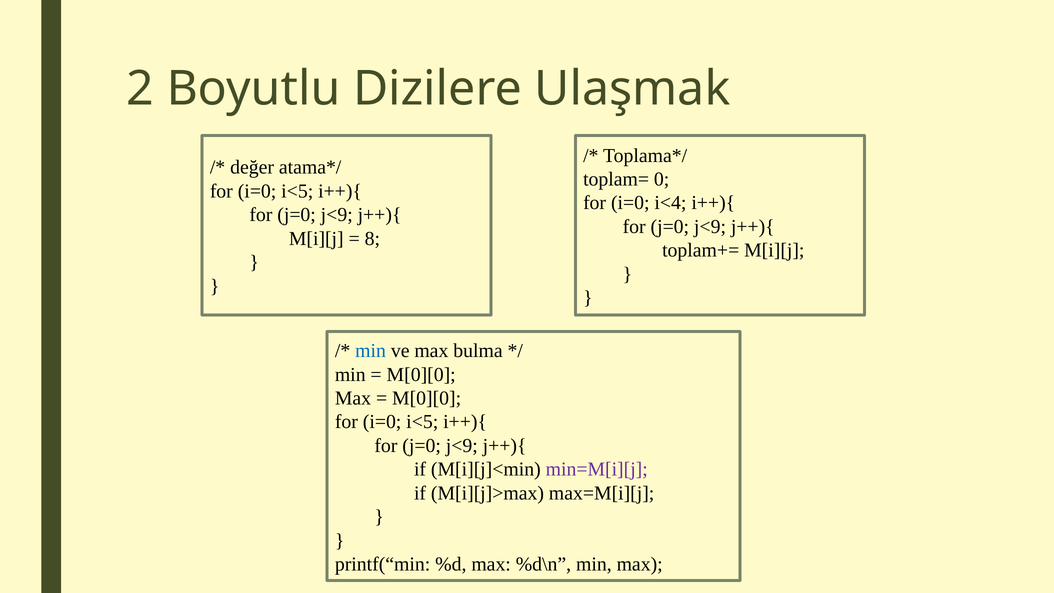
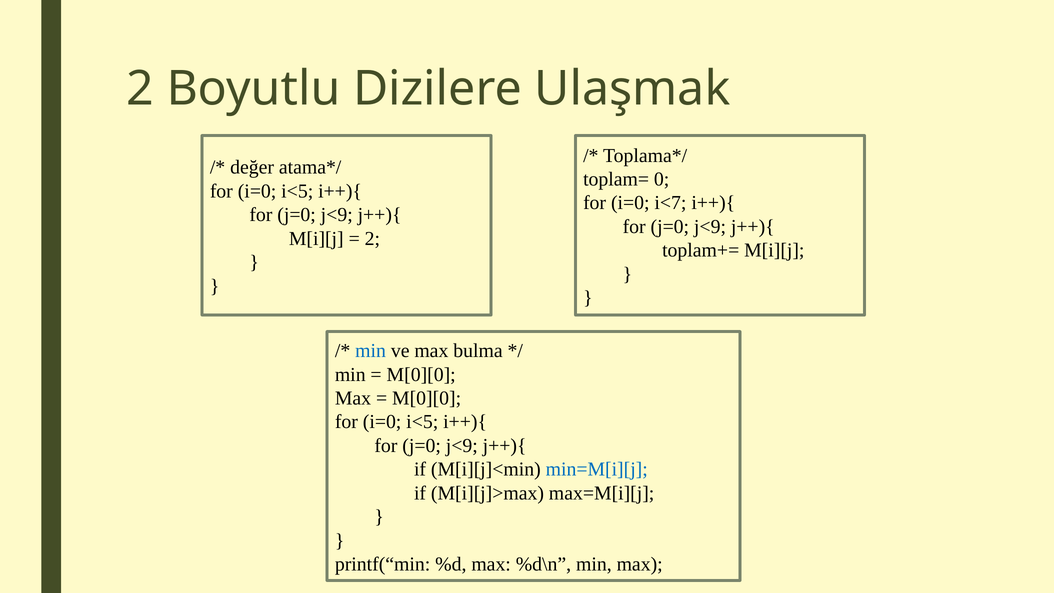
i<4: i<4 -> i<7 (670, 203)
8: 8 -> 2 (372, 239)
min=M[i][j colour: purple -> blue (597, 469)
